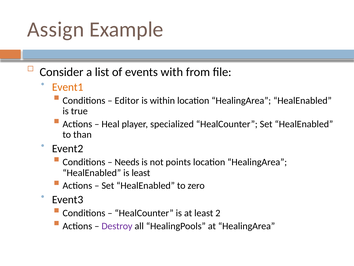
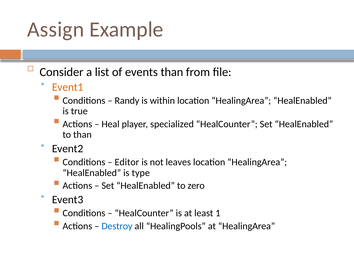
events with: with -> than (172, 72)
Editor: Editor -> Randy (127, 100)
Needs: Needs -> Editor (127, 162)
points: points -> leaves (178, 162)
is least: least -> type (141, 173)
2: 2 -> 1 (218, 213)
Destroy colour: purple -> blue (117, 226)
